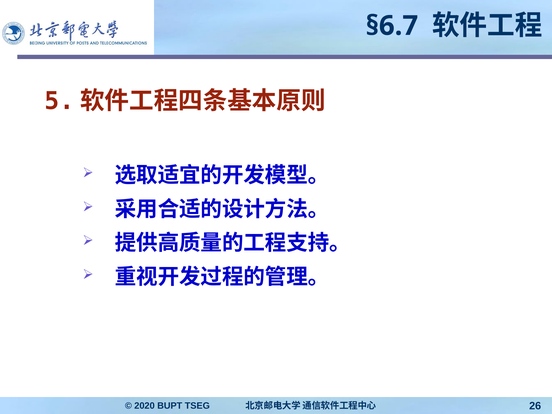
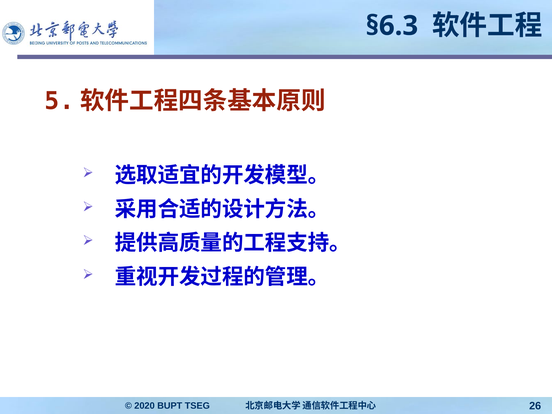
§6.7: §6.7 -> §6.3 (392, 26)
